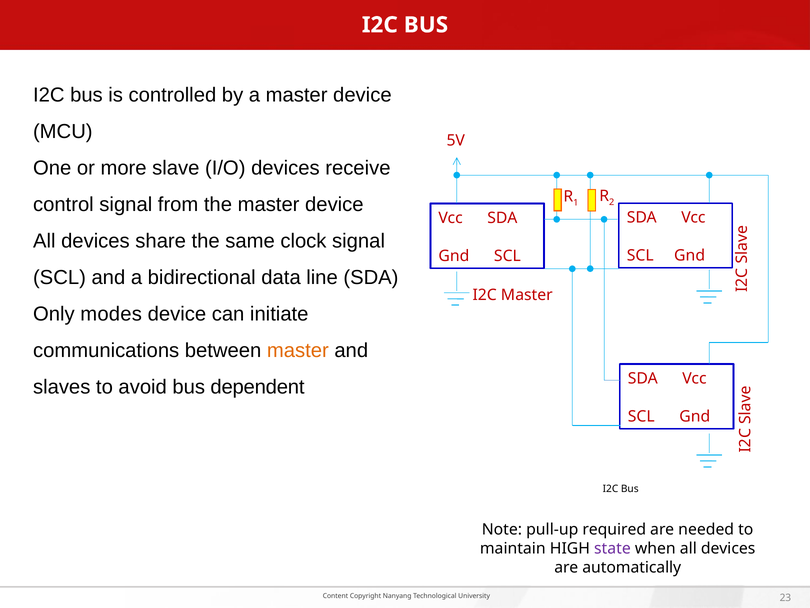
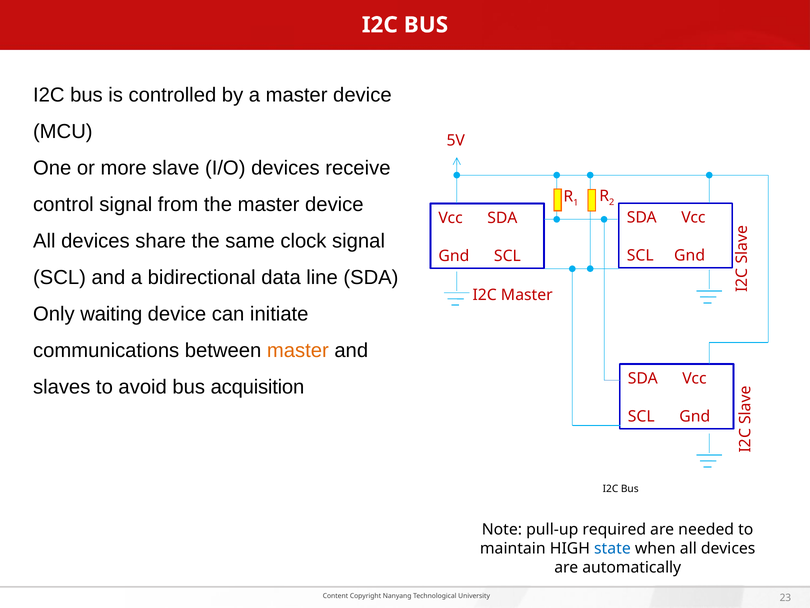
modes: modes -> waiting (111, 314)
dependent: dependent -> acquisition (257, 387)
state colour: purple -> blue (612, 548)
